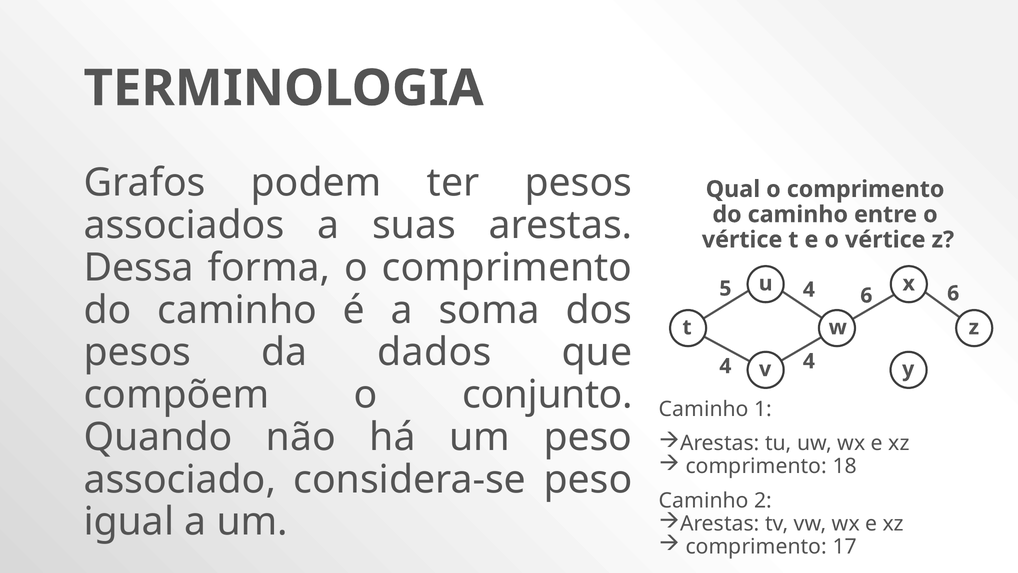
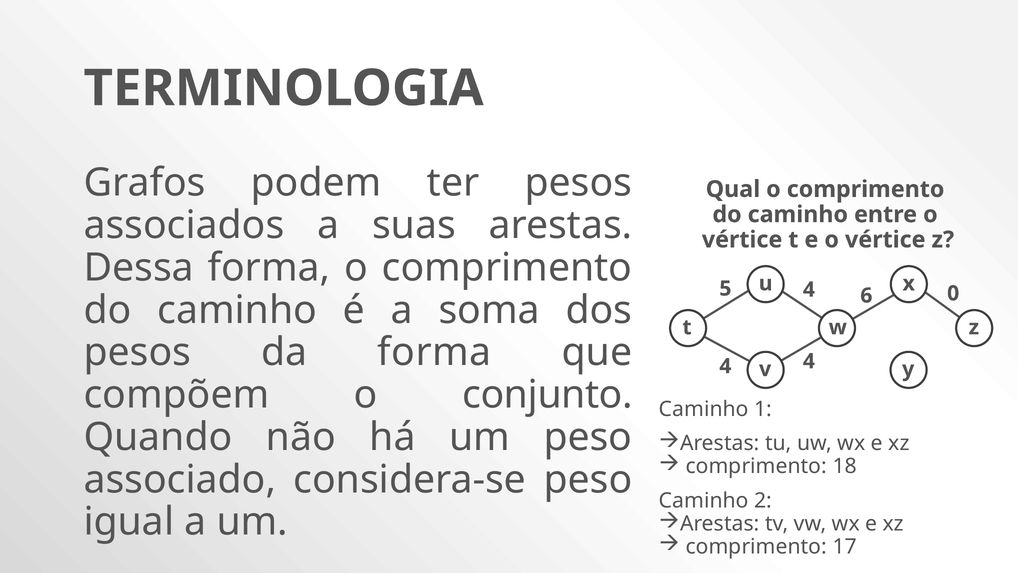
6 6: 6 -> 0 (953, 293)
da dados: dados -> forma (434, 352)
